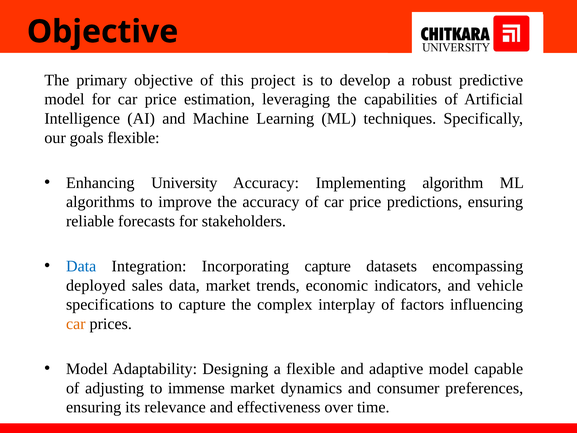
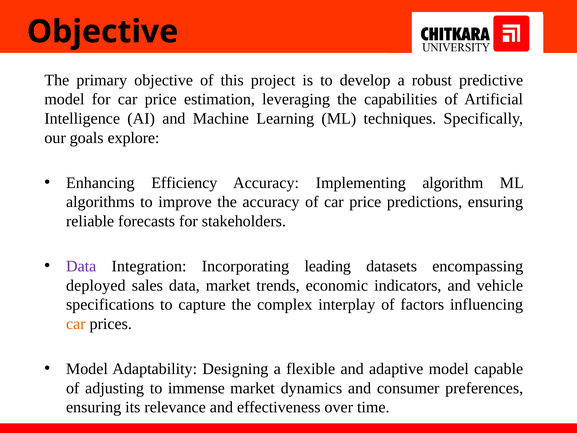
goals flexible: flexible -> explore (133, 138)
University: University -> Efficiency (184, 183)
Data colour: blue -> purple (81, 266)
Incorporating capture: capture -> leading (328, 266)
